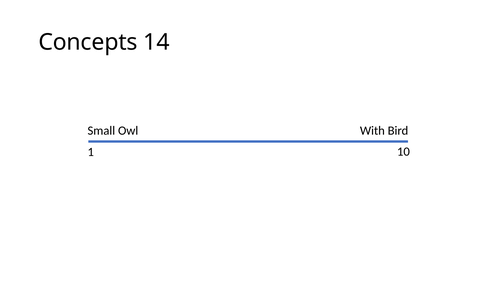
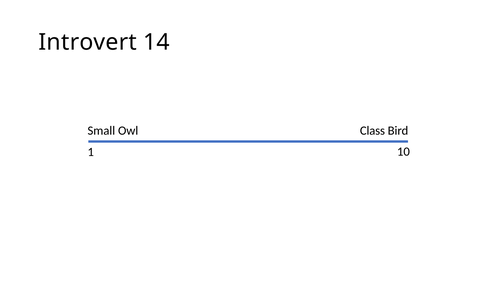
Concepts: Concepts -> Introvert (88, 42)
With: With -> Class (372, 131)
